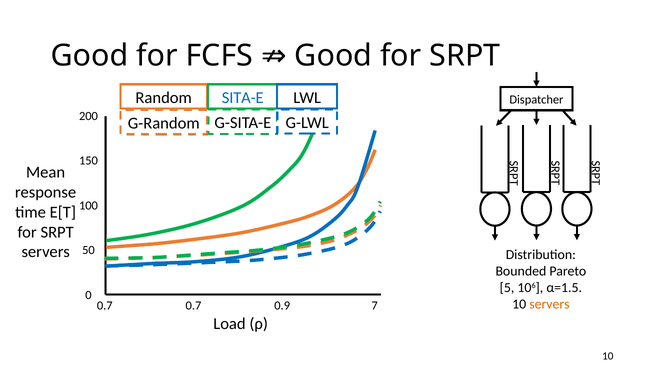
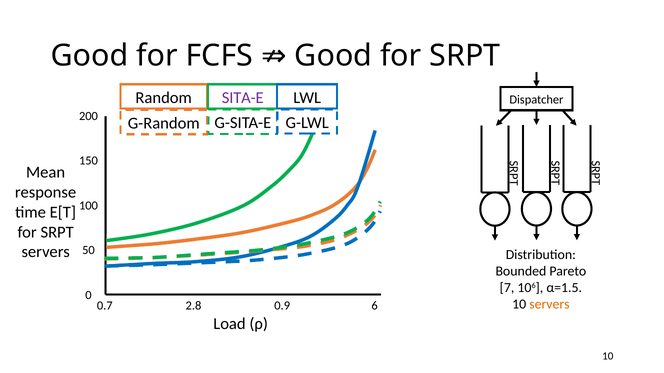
SITA-E colour: blue -> purple (243, 98)
5: 5 -> 7 (507, 288)
0.7 0.7: 0.7 -> 2.8 (193, 306)
7: 7 -> 6 (375, 306)
